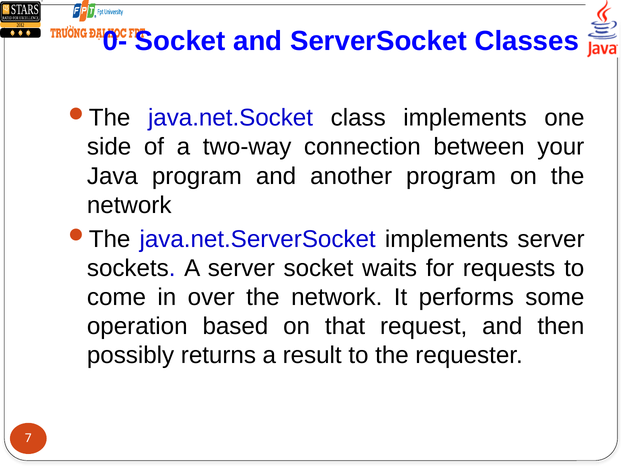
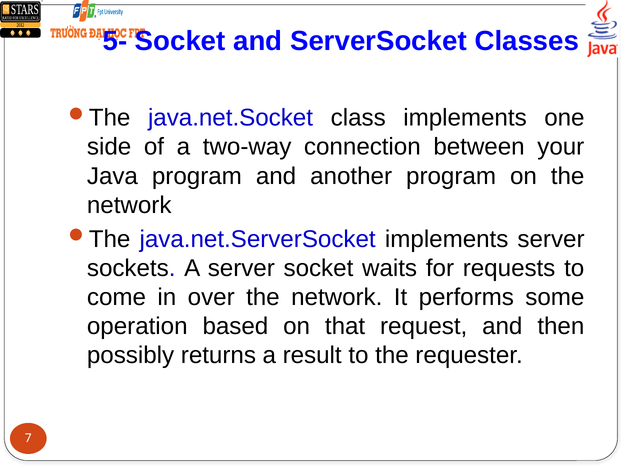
0-: 0- -> 5- (115, 41)
